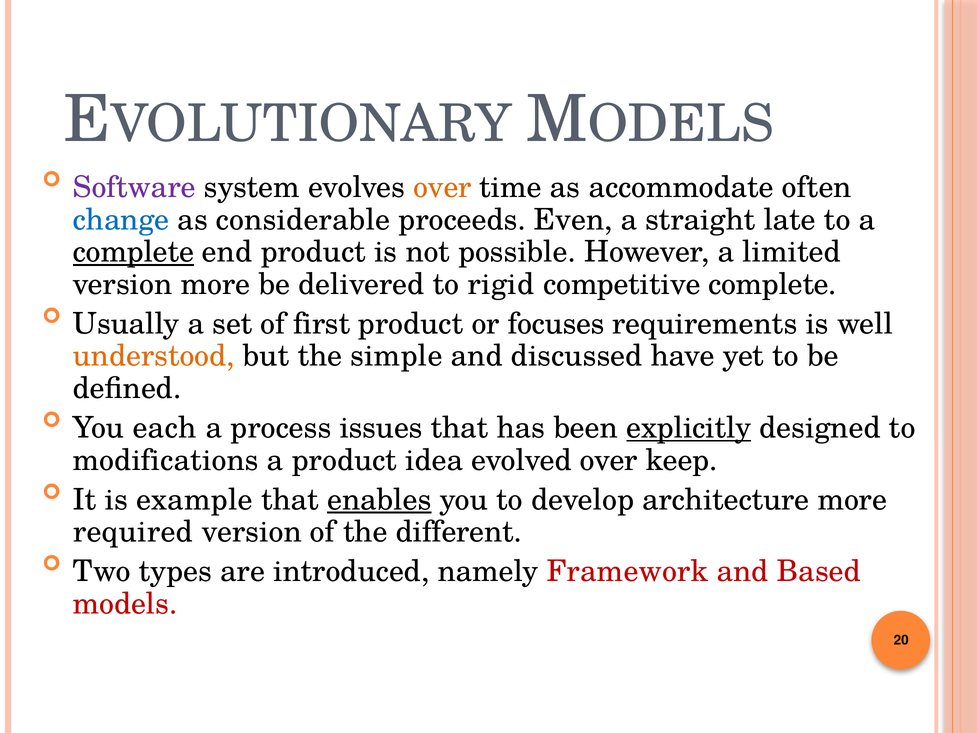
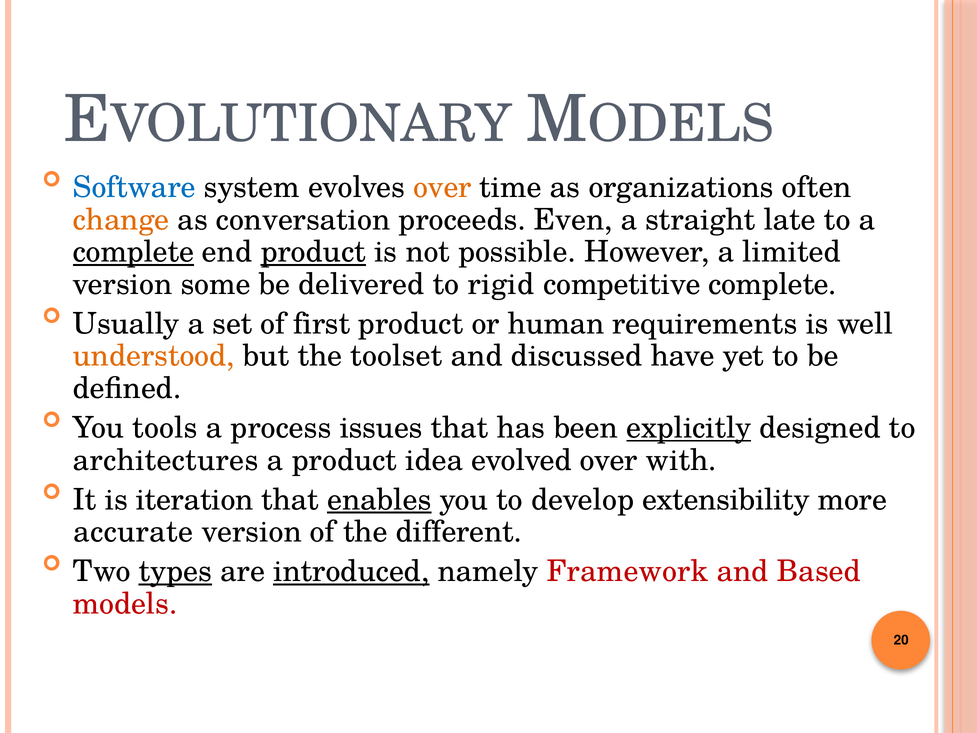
Software colour: purple -> blue (134, 188)
accommodate: accommodate -> organizations (681, 188)
change colour: blue -> orange (121, 220)
considerable: considerable -> conversation (303, 220)
product underline: none -> present (313, 252)
version more: more -> some (216, 284)
focuses: focuses -> human (556, 324)
simple: simple -> toolset (396, 356)
each: each -> tools (165, 428)
modifications: modifications -> architectures (166, 460)
keep: keep -> with (681, 460)
example: example -> iteration (195, 500)
architecture: architecture -> extensibility (726, 500)
required: required -> accurate (133, 532)
types underline: none -> present (175, 571)
introduced underline: none -> present (351, 571)
